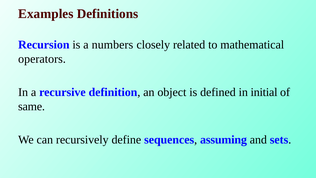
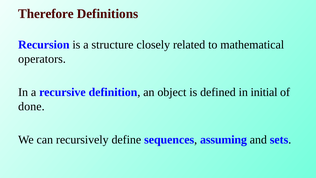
Examples: Examples -> Therefore (46, 14)
numbers: numbers -> structure (112, 45)
same: same -> done (31, 106)
